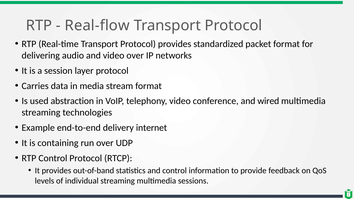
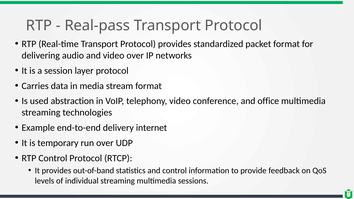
Real-flow: Real-flow -> Real-pass (97, 26)
wired: wired -> office (268, 101)
containing: containing -> temporary (58, 143)
